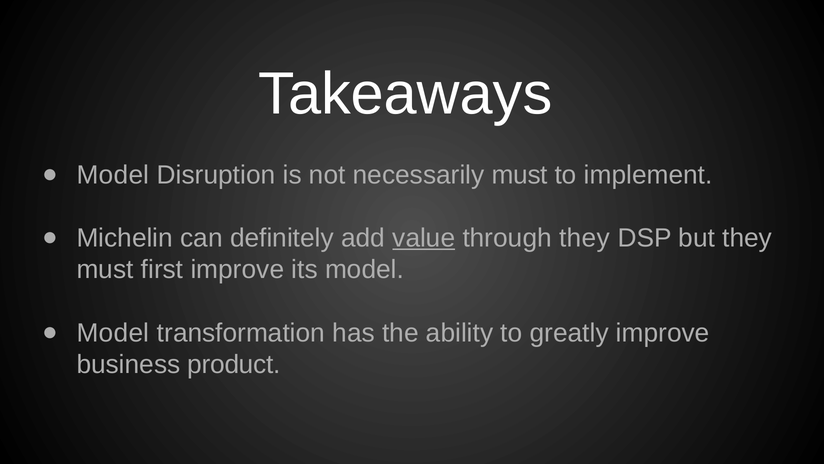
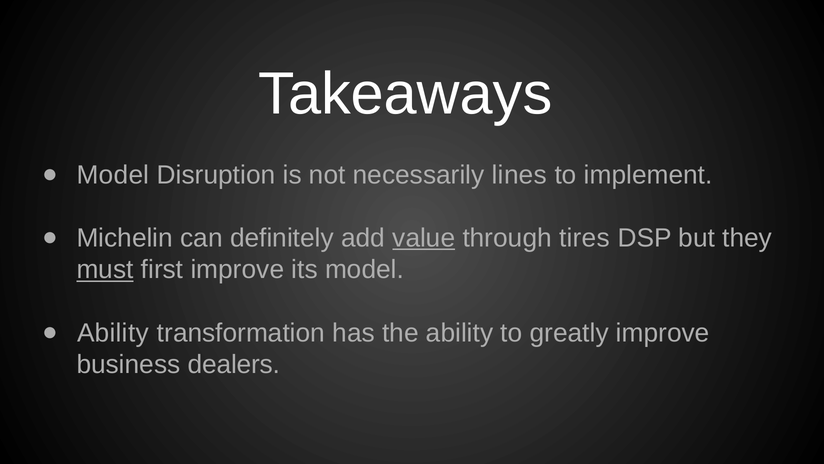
necessarily must: must -> lines (519, 175)
through they: they -> tires (585, 238)
must underline: none -> present (105, 269)
Model: Model -> Ability (113, 333)
product: product -> dealers (234, 364)
